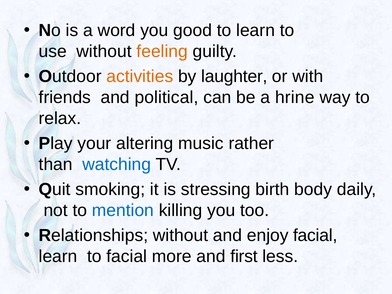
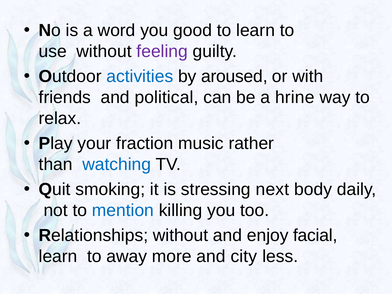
feeling colour: orange -> purple (162, 51)
activities colour: orange -> blue (140, 76)
laughter: laughter -> aroused (234, 76)
altering: altering -> fraction (145, 143)
birth: birth -> next (272, 189)
to facial: facial -> away (127, 256)
first: first -> city (244, 256)
